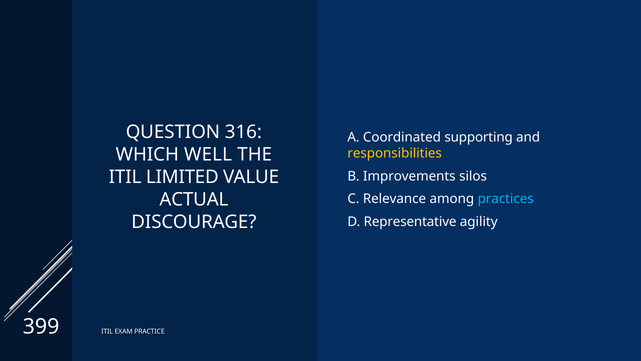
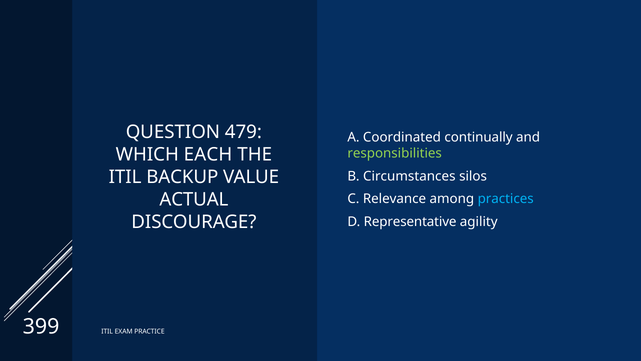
316: 316 -> 479 (243, 132)
supporting: supporting -> continually (479, 137)
WELL: WELL -> EACH (208, 155)
responsibilities colour: yellow -> light green (395, 153)
LIMITED: LIMITED -> BACKUP (182, 177)
Improvements: Improvements -> Circumstances (409, 176)
